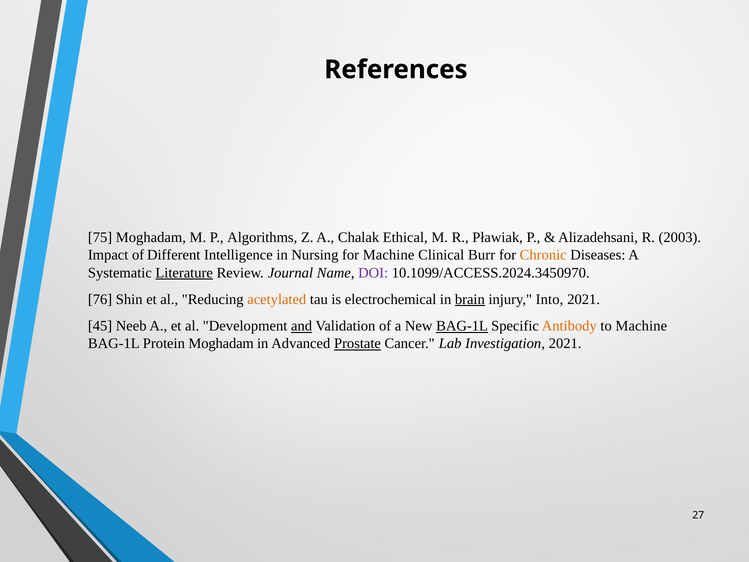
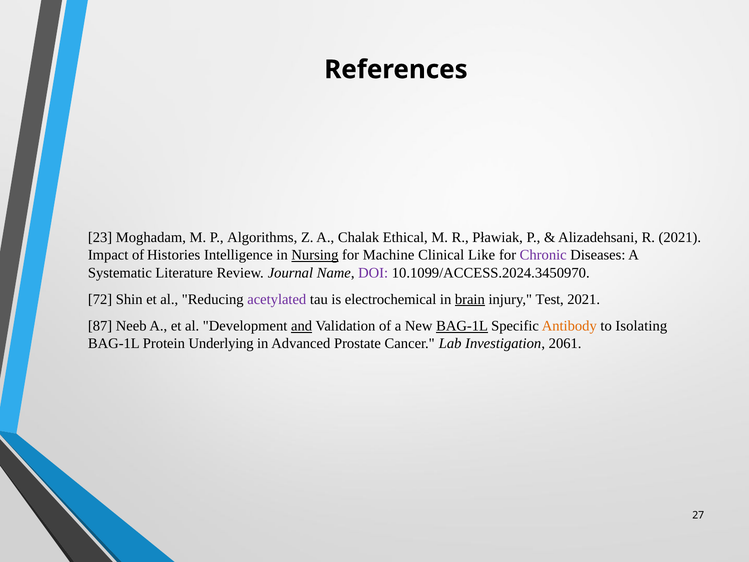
75: 75 -> 23 (100, 238)
R 2003: 2003 -> 2021 (680, 238)
Different: Different -> Histories (174, 255)
Nursing underline: none -> present (315, 255)
Burr: Burr -> Like (482, 255)
Chronic colour: orange -> purple (543, 255)
Literature underline: present -> none (184, 273)
76: 76 -> 72 (100, 299)
acetylated colour: orange -> purple (277, 299)
Into: Into -> Test (550, 299)
45: 45 -> 87 (100, 326)
to Machine: Machine -> Isolating (641, 326)
Protein Moghadam: Moghadam -> Underlying (221, 343)
Prostate underline: present -> none (357, 343)
Investigation 2021: 2021 -> 2061 (565, 343)
